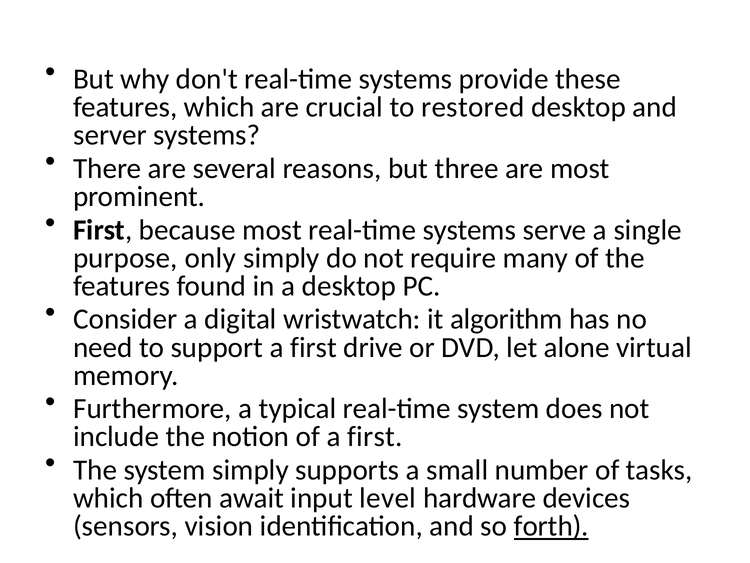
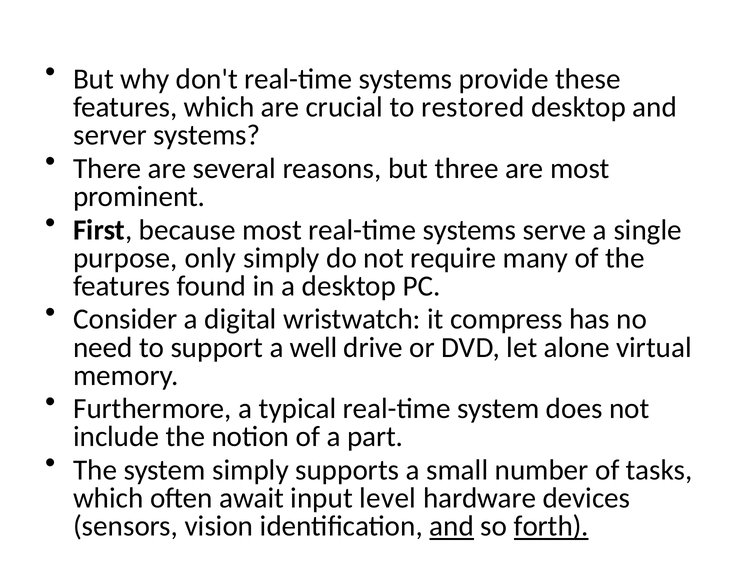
algorithm: algorithm -> compress (506, 319)
support a first: first -> well (314, 347)
of a first: first -> part (375, 436)
and underline: none -> present (452, 526)
